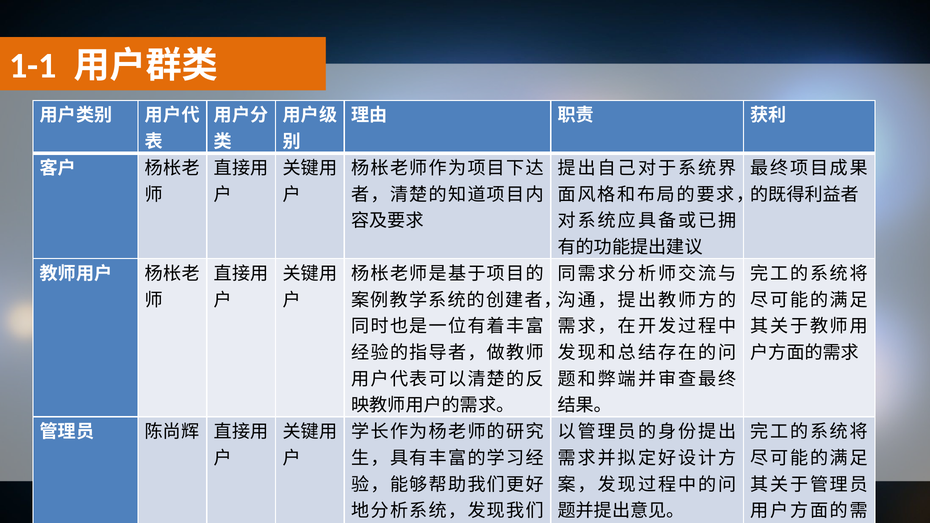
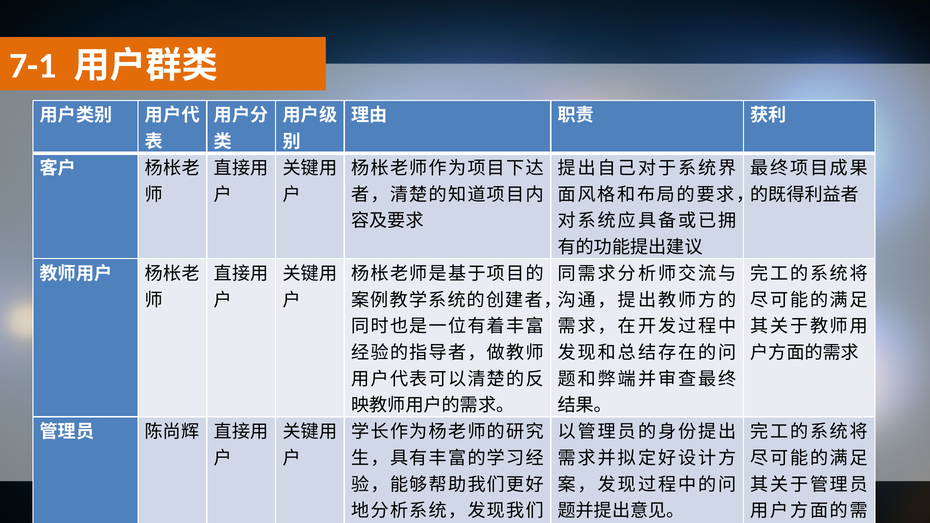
1-1: 1-1 -> 7-1 (33, 66)
